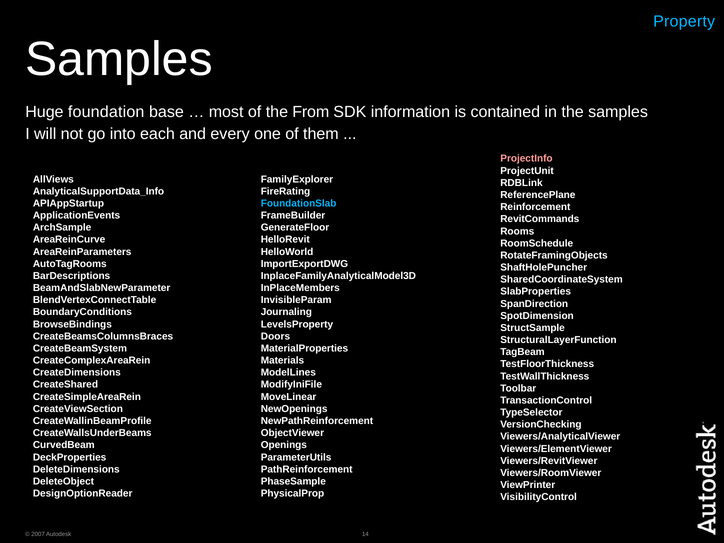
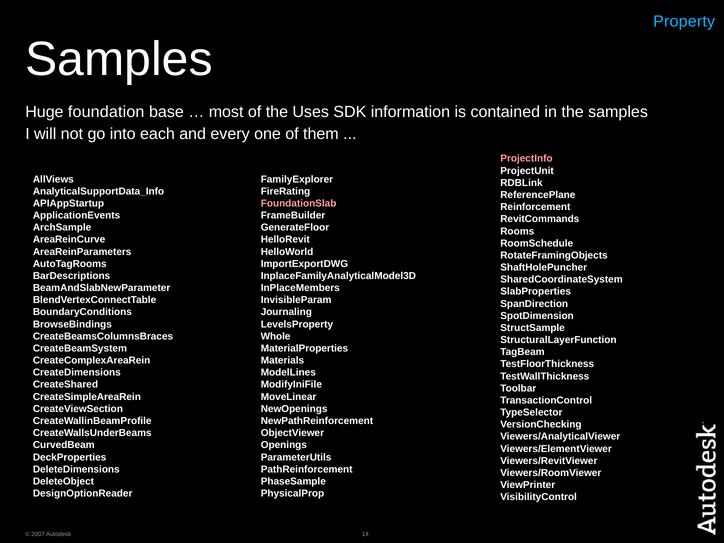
From: From -> Uses (311, 112)
FoundationSlab colour: light blue -> pink (299, 203)
Doors: Doors -> Whole (276, 336)
